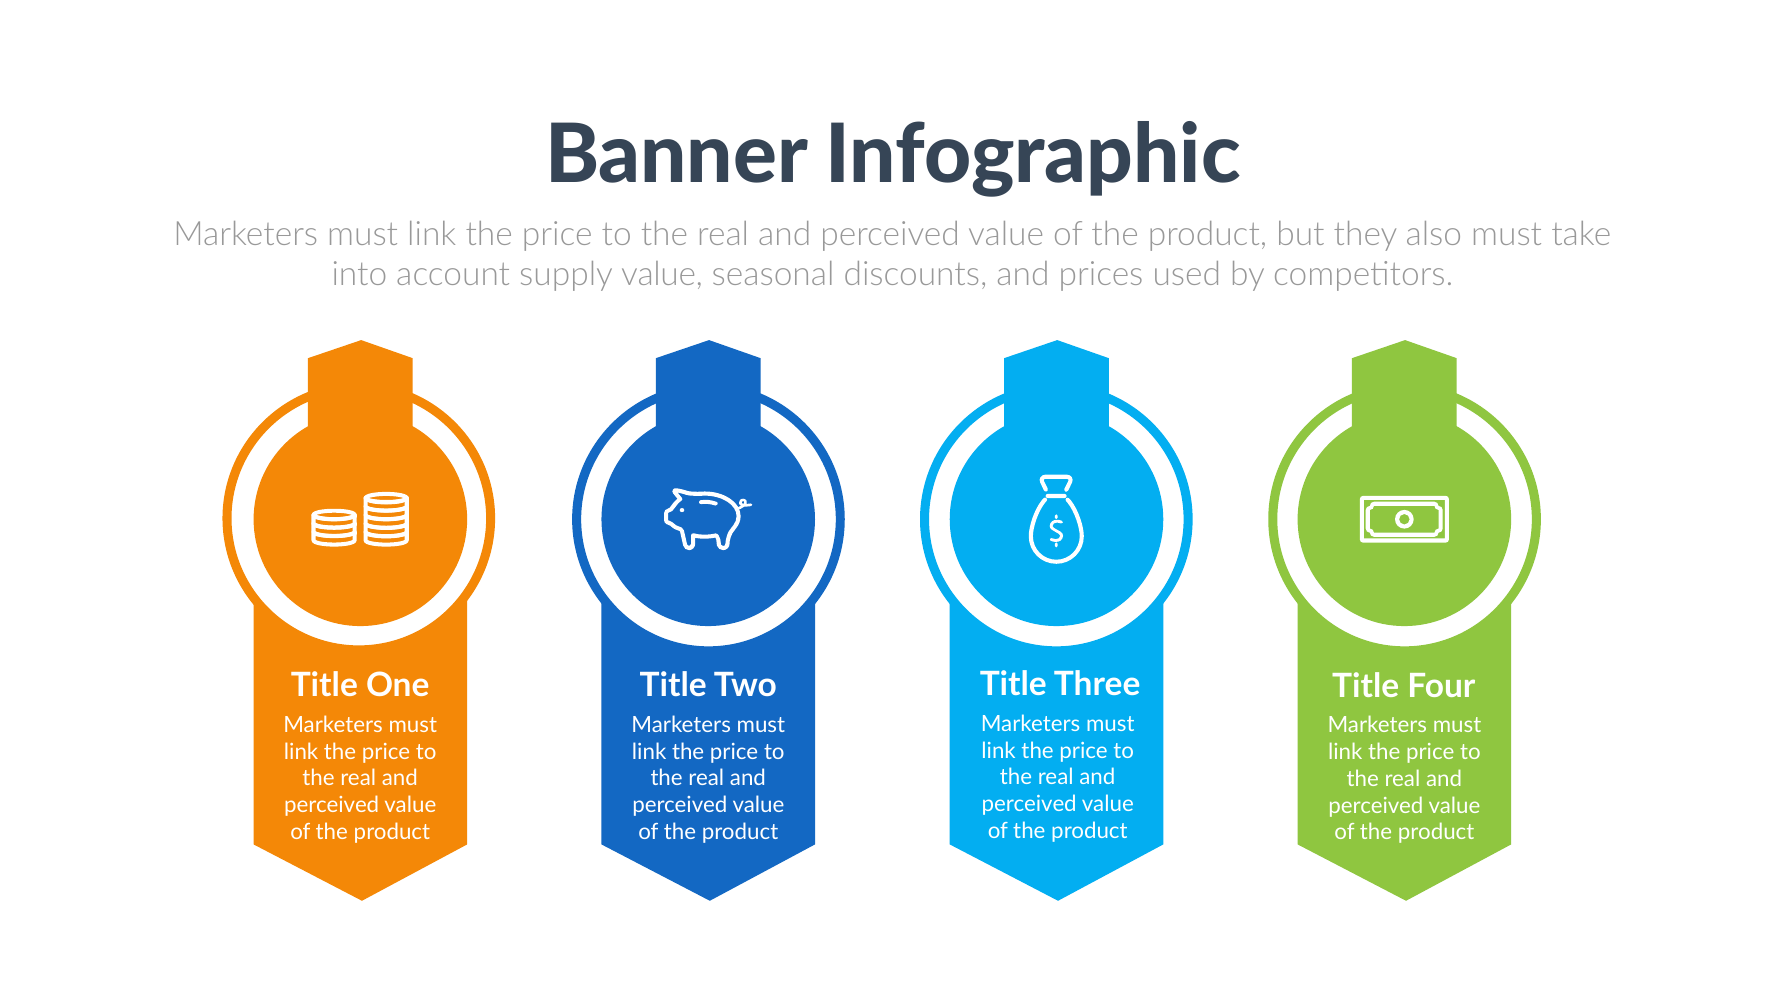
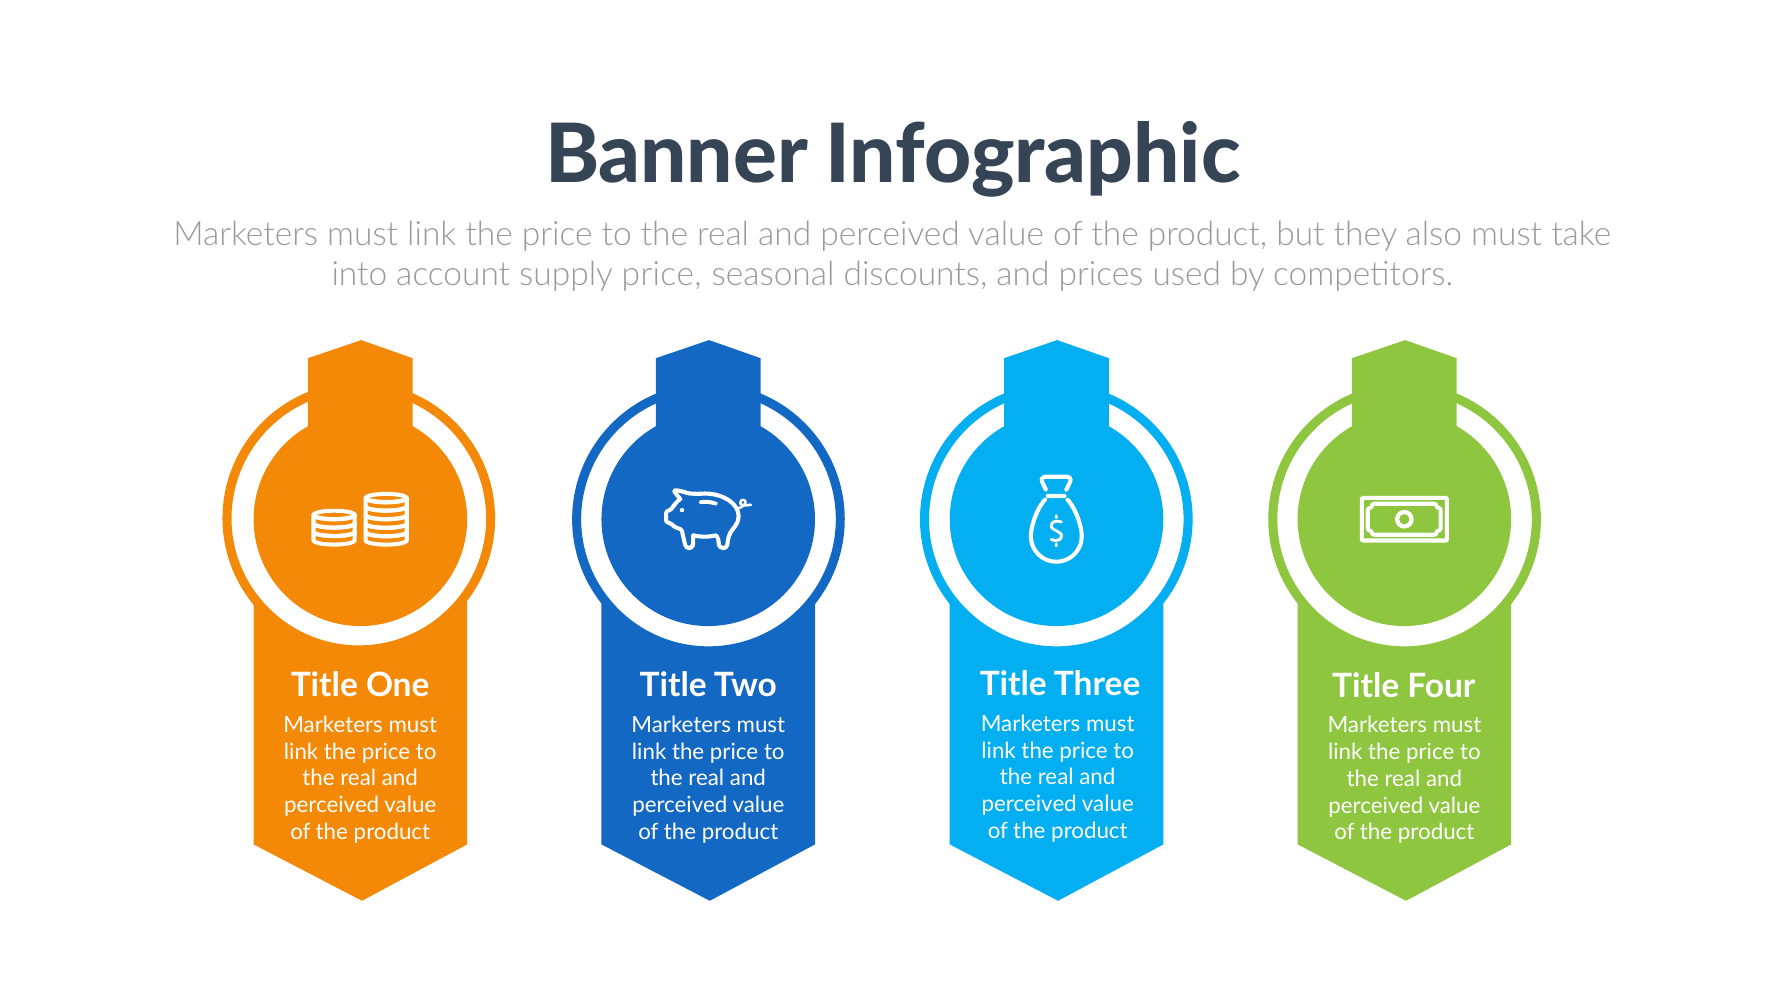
supply value: value -> price (662, 274)
